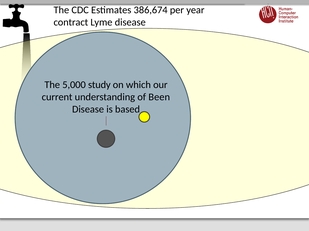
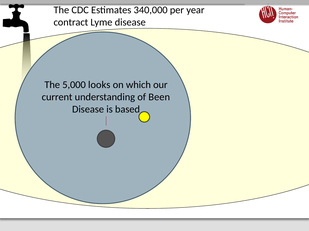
386,674: 386,674 -> 340,000 (151, 10)
study: study -> looks (99, 85)
